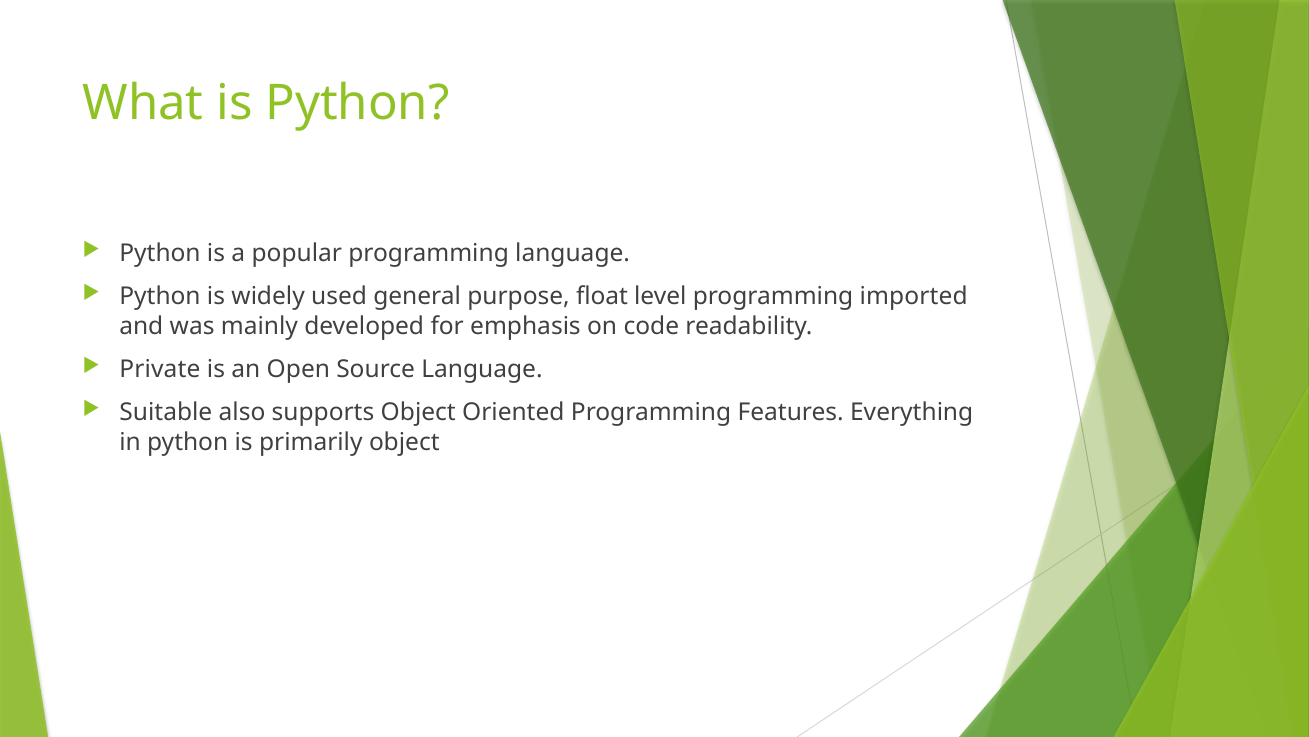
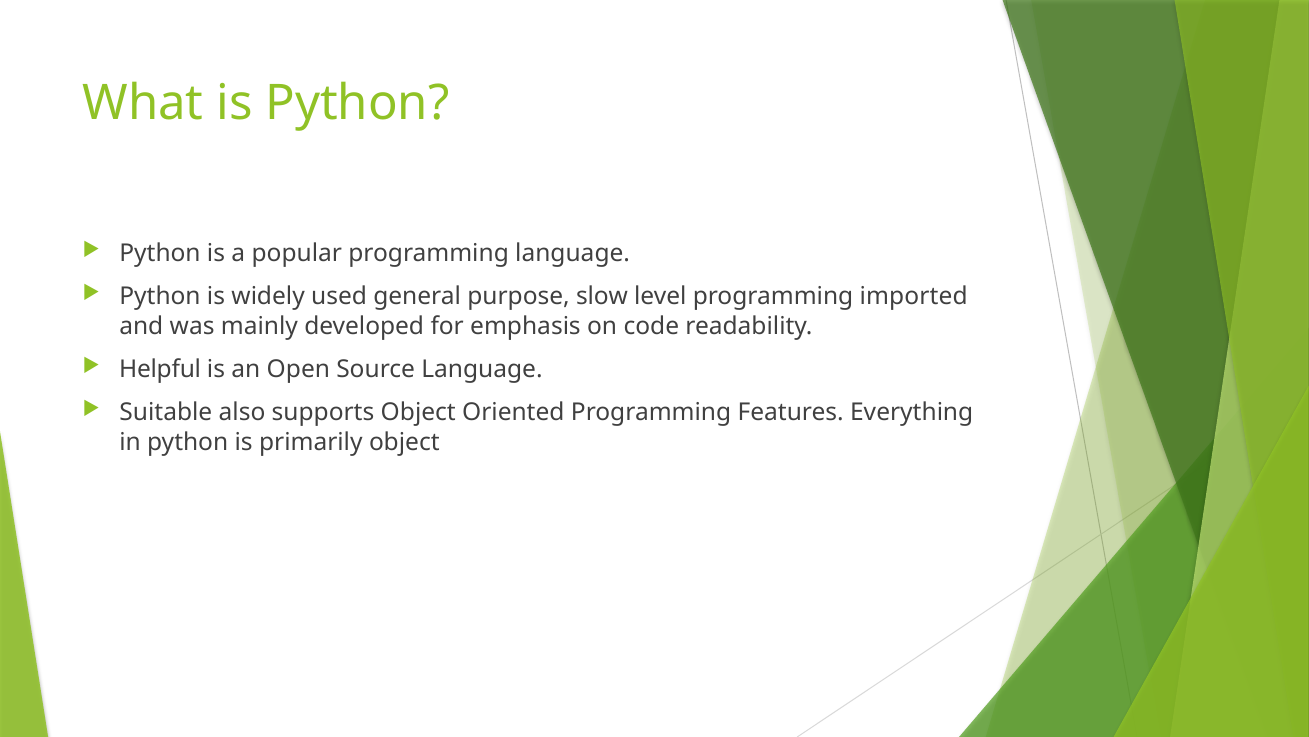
float: float -> slow (602, 296)
Private: Private -> Helpful (160, 369)
